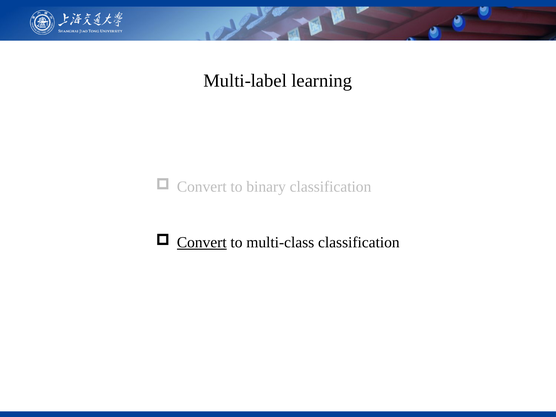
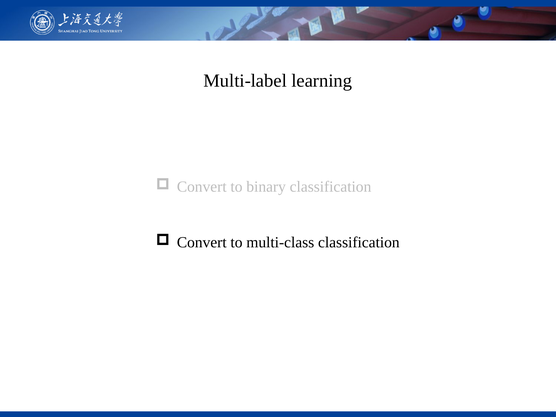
Convert underline: present -> none (202, 242)
